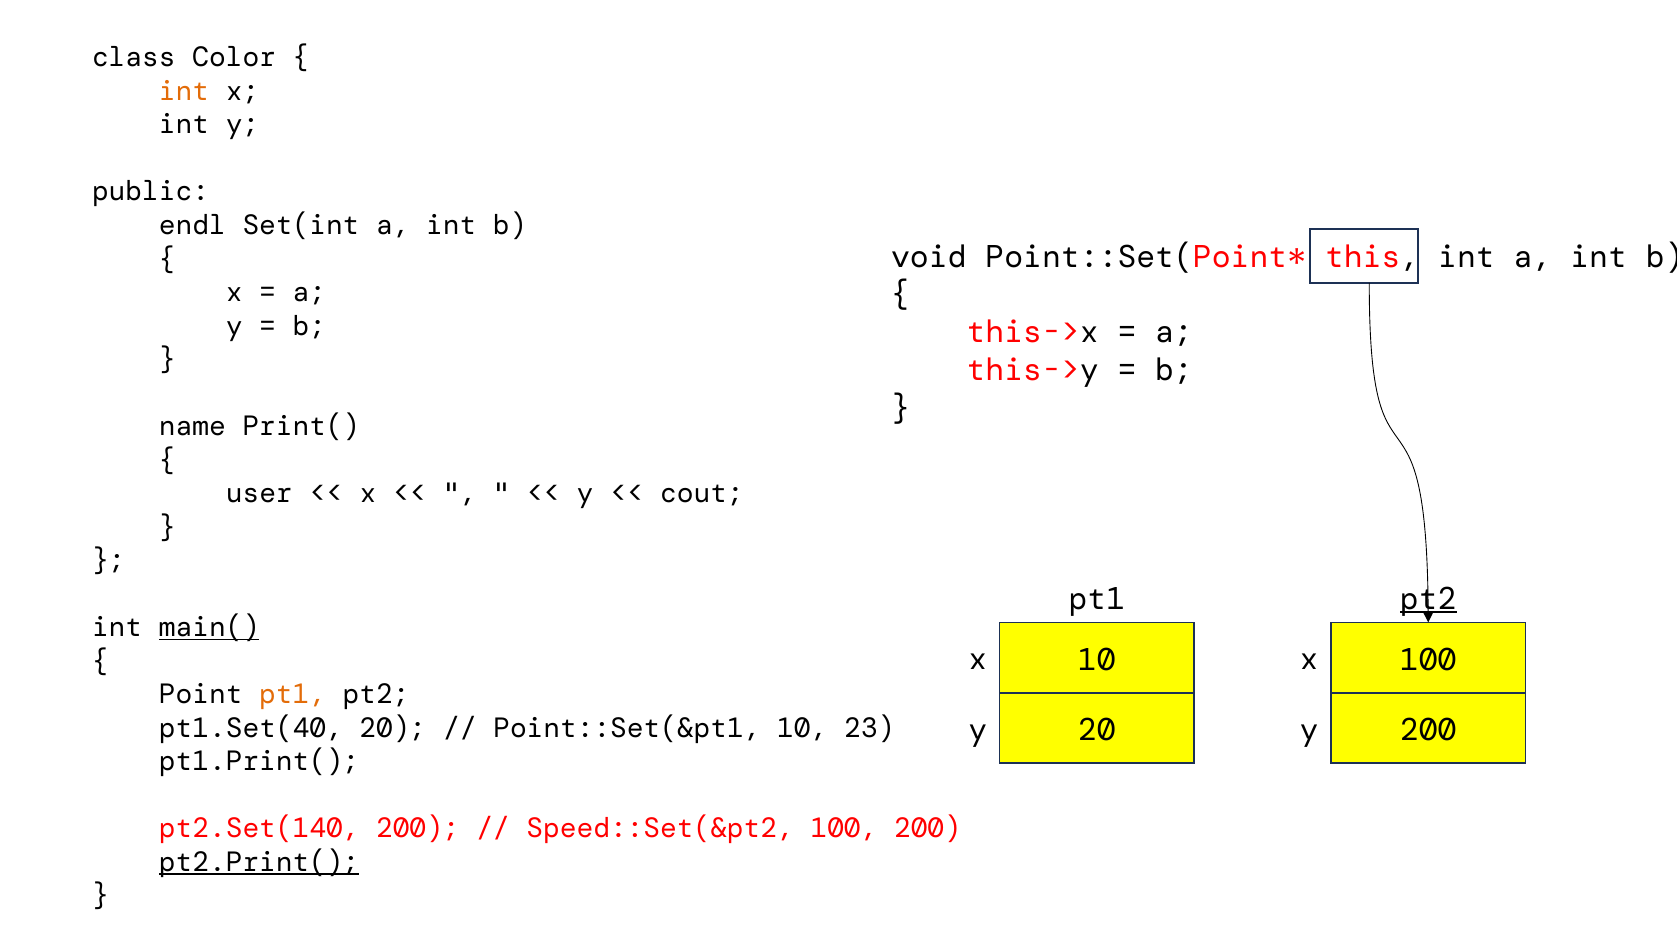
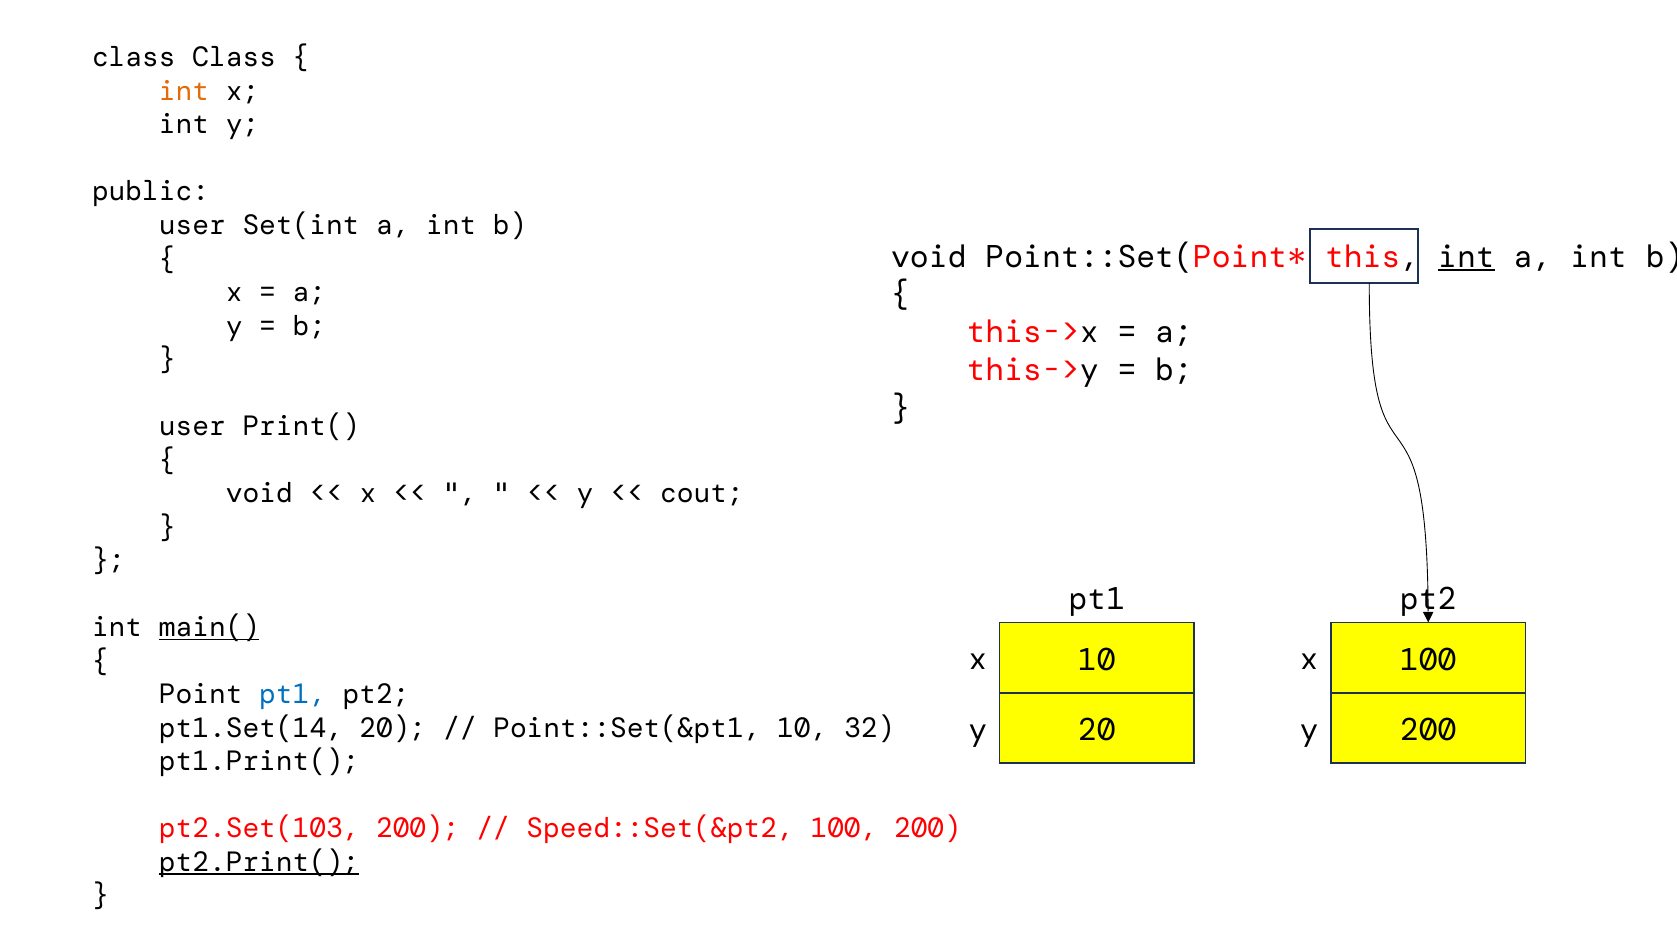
class Color: Color -> Class (234, 58)
endl: endl -> user (192, 225)
int underline: none -> present (1467, 257)
name: name -> user (192, 426)
user: user -> void (259, 494)
pt2 underline: present -> none (1428, 599)
pt1 colour: orange -> blue (293, 695)
pt1.Set(40: pt1.Set(40 -> pt1.Set(14 (251, 728)
23: 23 -> 32 (869, 728)
pt2.Set(140: pt2.Set(140 -> pt2.Set(103 (259, 829)
